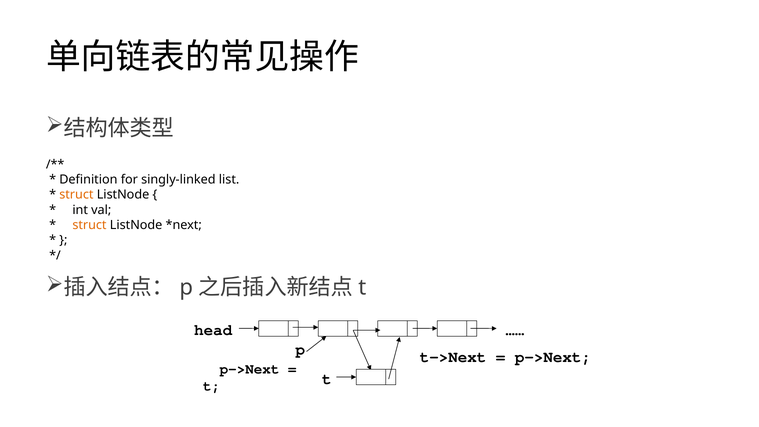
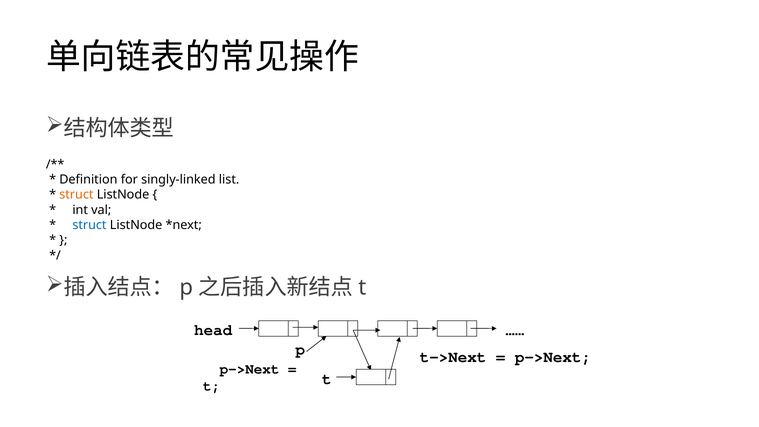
struct colour: orange -> blue (89, 225)
